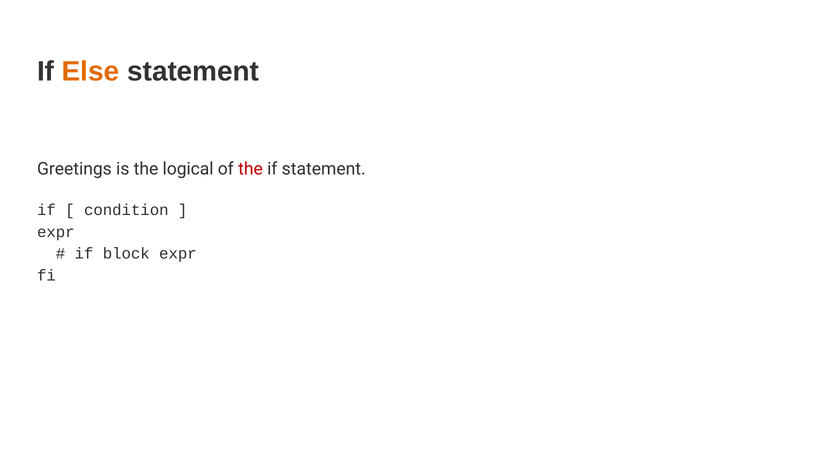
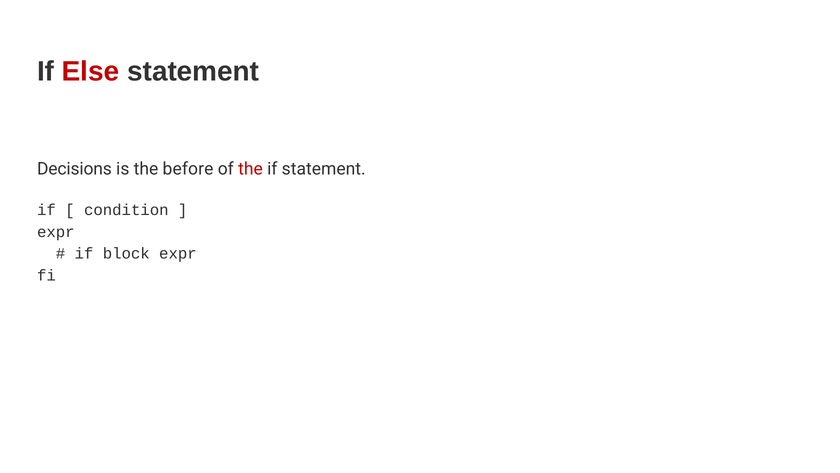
Else colour: orange -> red (91, 72)
Greetings: Greetings -> Decisions (74, 169)
logical: logical -> before (188, 169)
